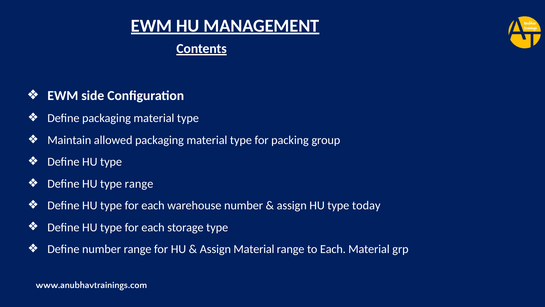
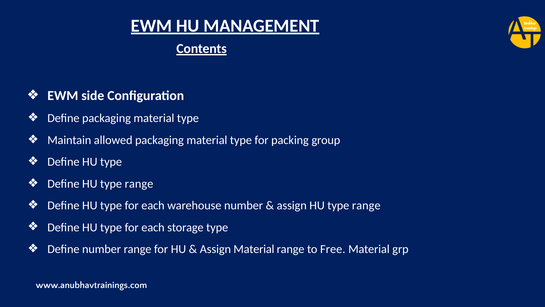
assign HU type today: today -> range (366, 205)
to Each: Each -> Free (333, 249)
